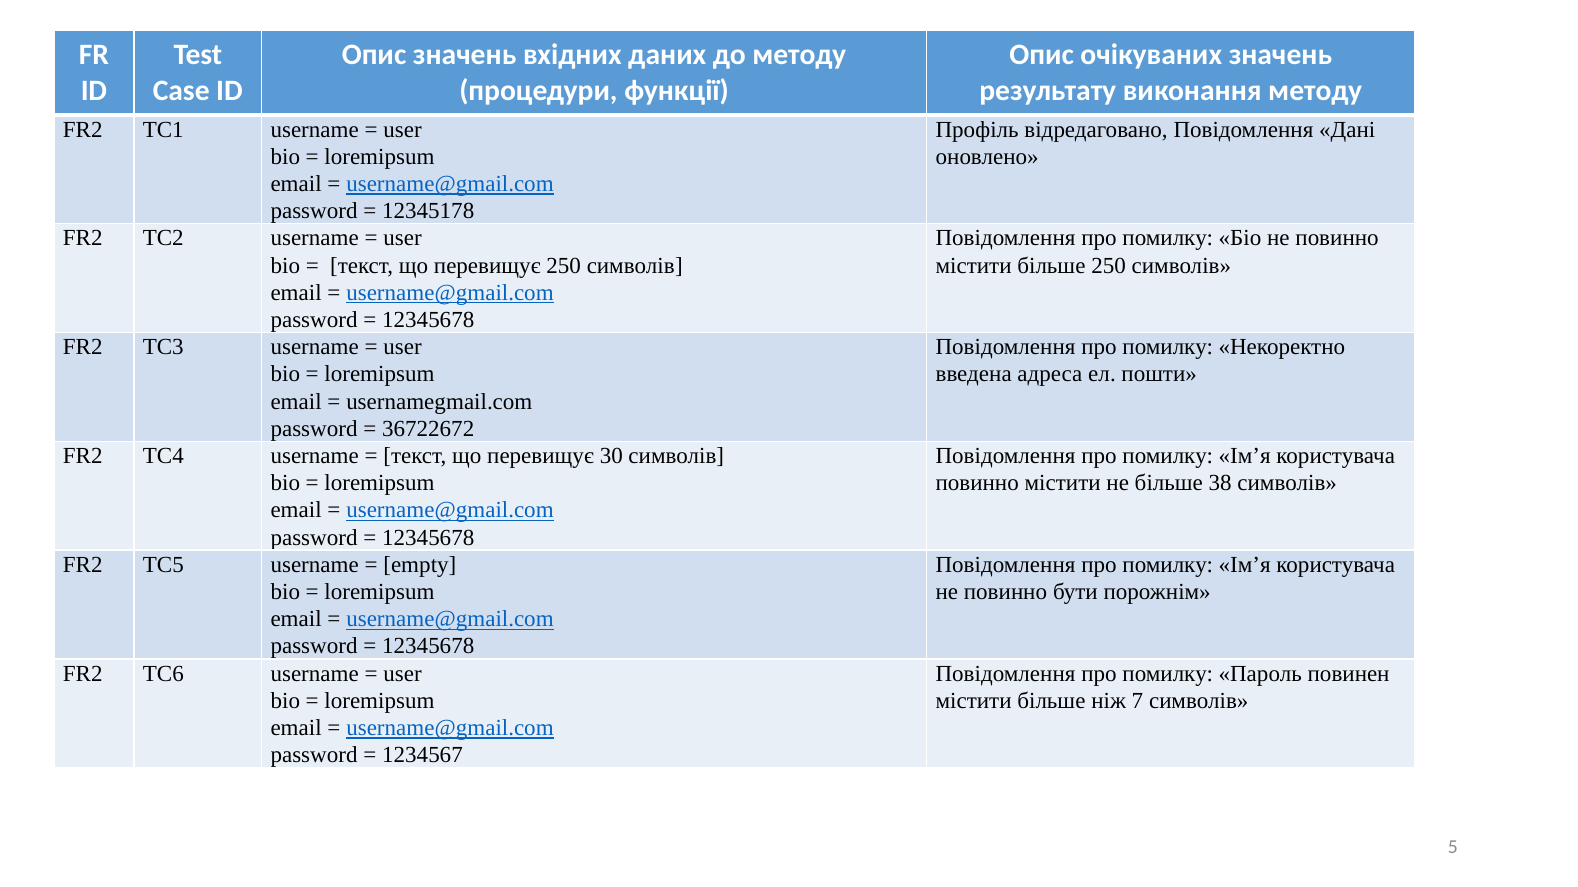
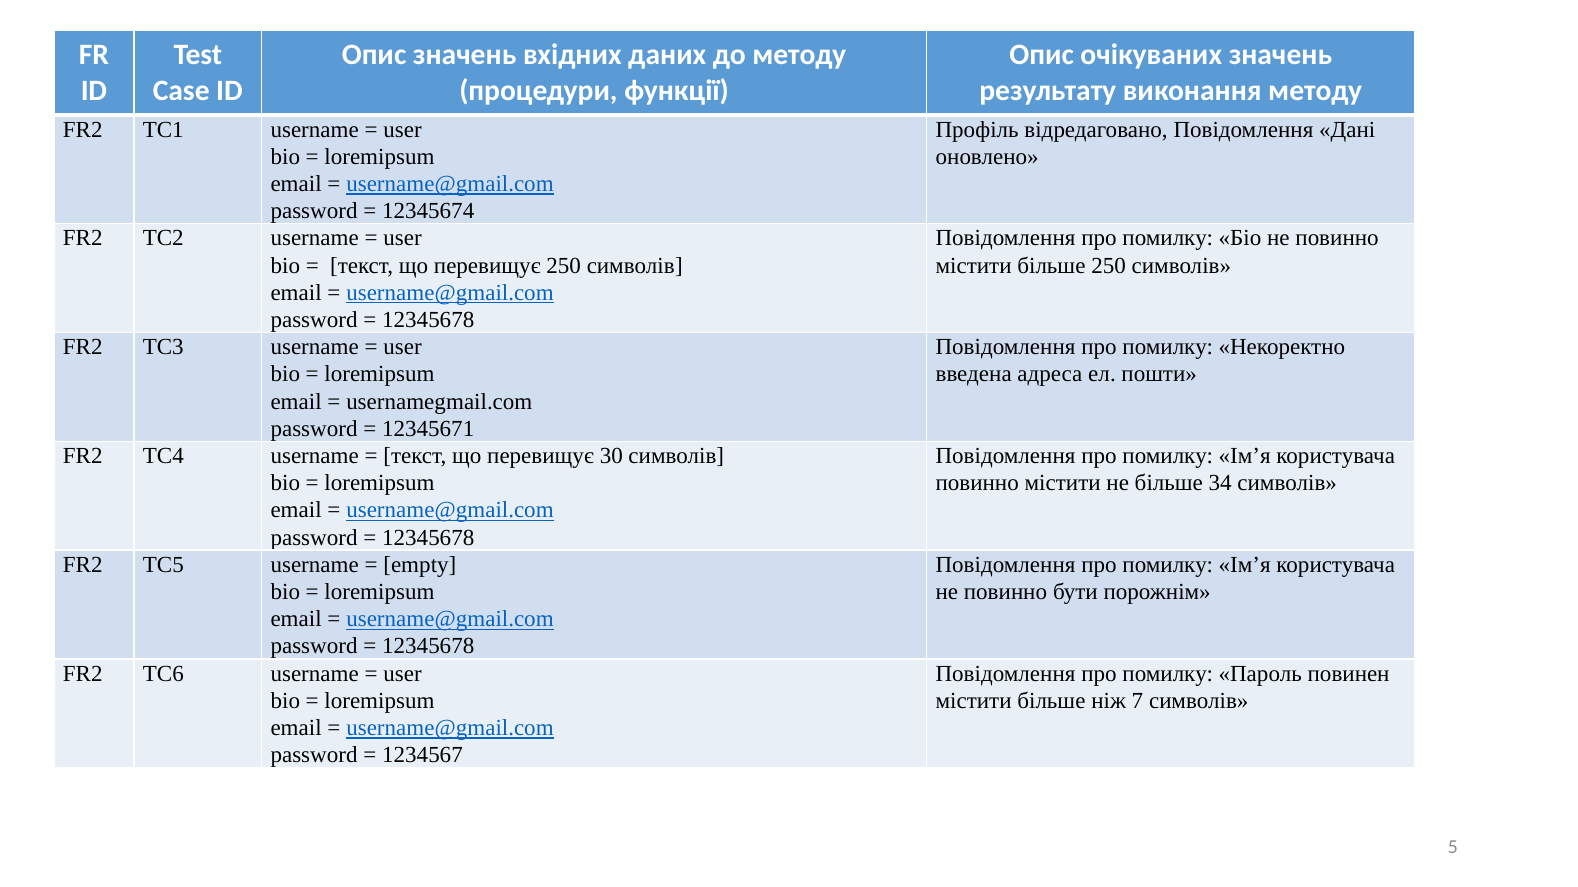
12345178: 12345178 -> 12345674 (428, 211)
36722672: 36722672 -> 12345671 (428, 429)
38: 38 -> 34 (1220, 483)
